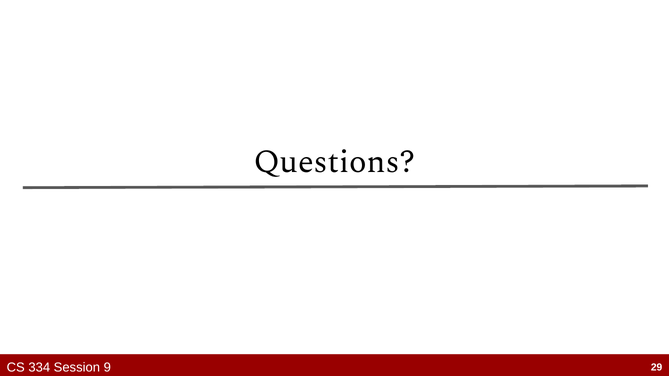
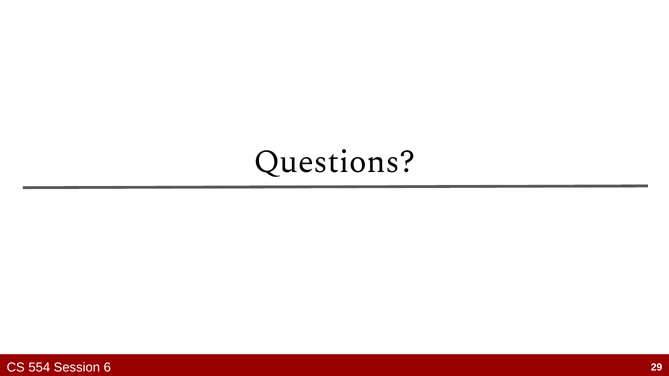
334: 334 -> 554 (39, 368)
9: 9 -> 6 (107, 368)
